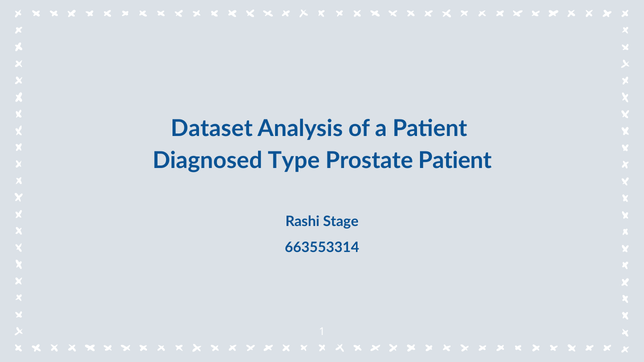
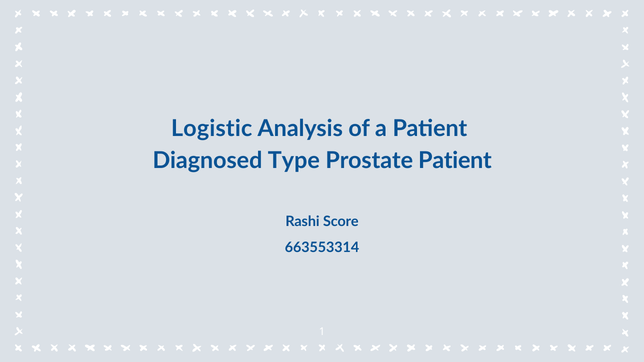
Dataset: Dataset -> Logistic (212, 129)
Stage: Stage -> Score (341, 222)
